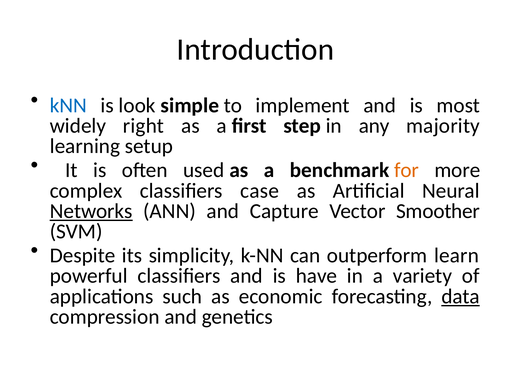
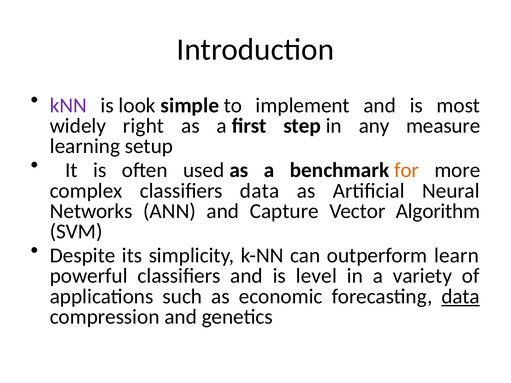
kNN colour: blue -> purple (68, 105)
majority: majority -> measure (443, 126)
classifiers case: case -> data (260, 191)
Networks underline: present -> none (91, 211)
Smoother: Smoother -> Algorithm (438, 211)
have: have -> level (316, 276)
